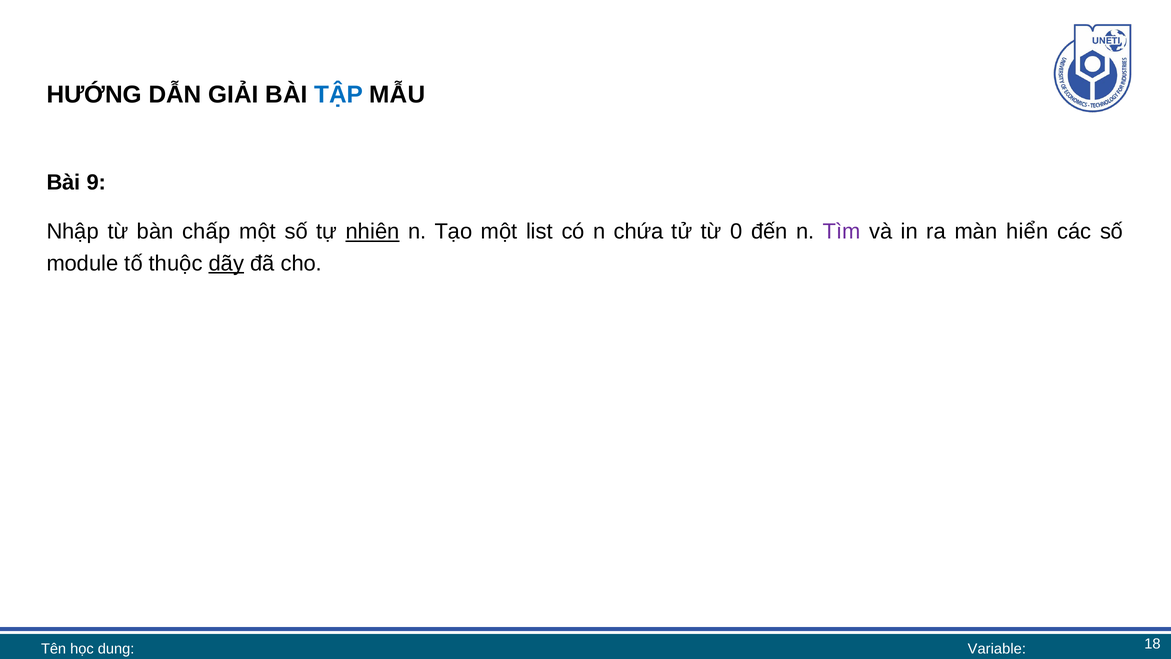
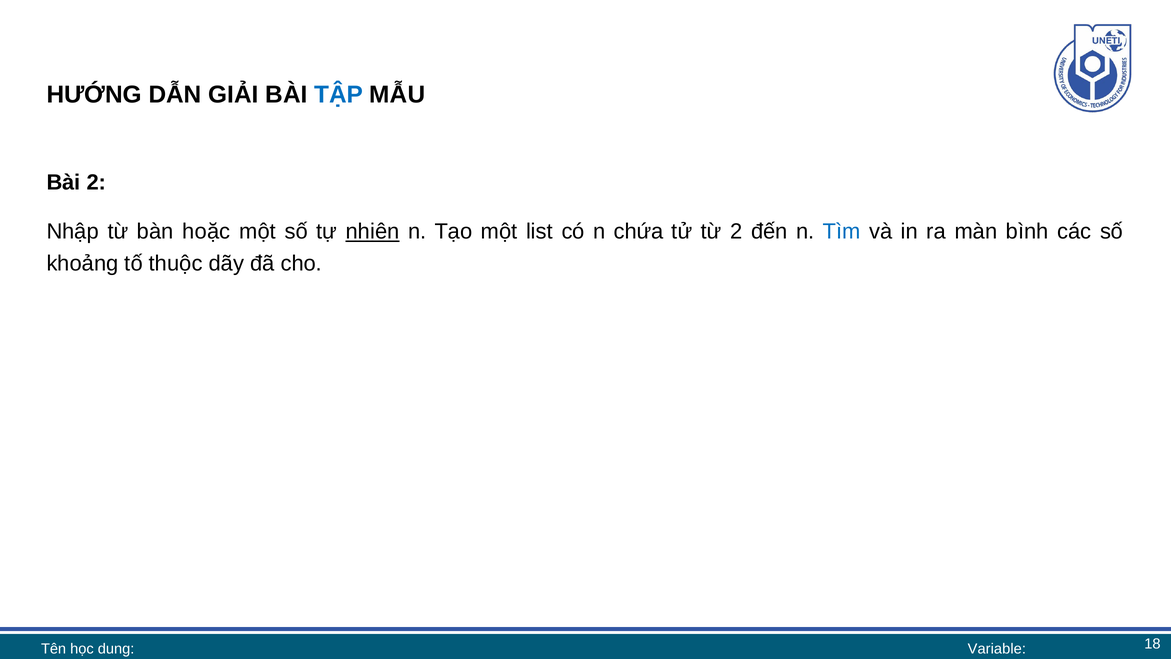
Bài 9: 9 -> 2 (96, 182)
chấp: chấp -> hoặc (206, 232)
từ 0: 0 -> 2 (736, 232)
Tìm colour: purple -> blue (842, 232)
hiển: hiển -> bình (1027, 232)
module: module -> khoảng (82, 263)
dãy underline: present -> none (226, 263)
